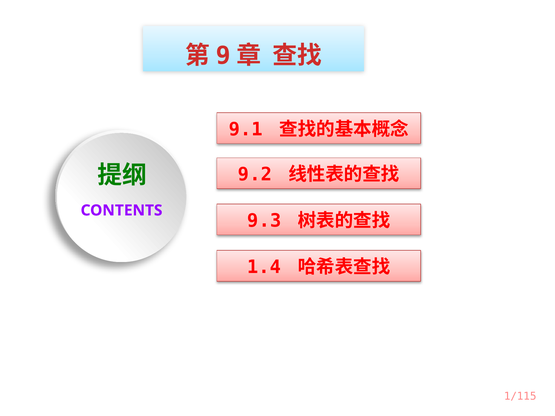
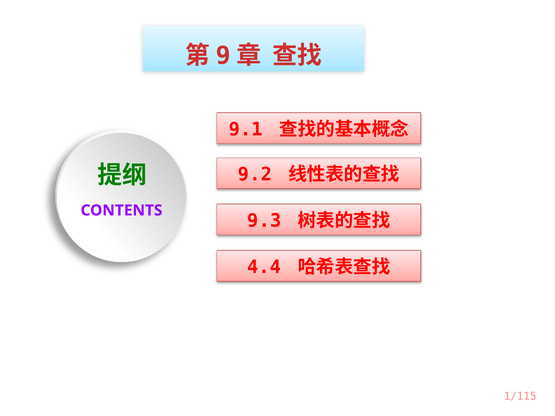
1.4: 1.4 -> 4.4 (264, 267)
